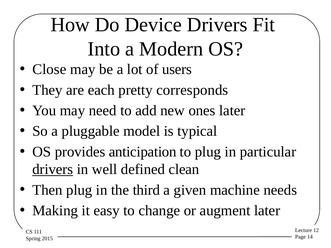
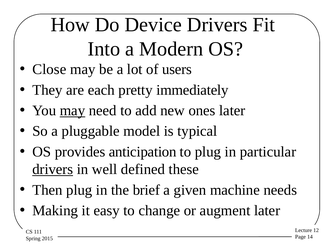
corresponds: corresponds -> immediately (192, 90)
may underline: none -> present (72, 111)
clean: clean -> these (184, 170)
third: third -> brief (146, 190)
